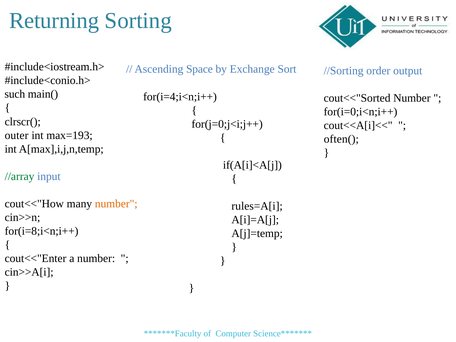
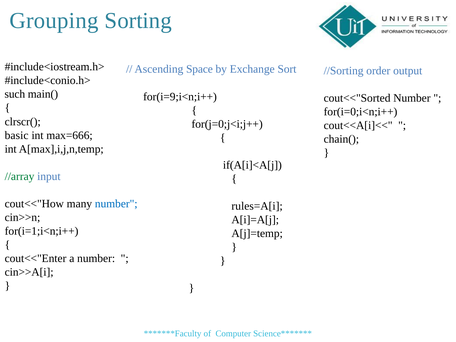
Returning: Returning -> Grouping (54, 21)
for(i=4;i<n;i++: for(i=4;i<n;i++ -> for(i=9;i<n;i++ (180, 97)
outer: outer -> basic (17, 135)
max=193: max=193 -> max=666 (69, 135)
often(: often( -> chain( (341, 139)
number colour: orange -> blue (116, 204)
for(i=8;i<n;i++: for(i=8;i<n;i++ -> for(i=1;i<n;i++ (42, 231)
